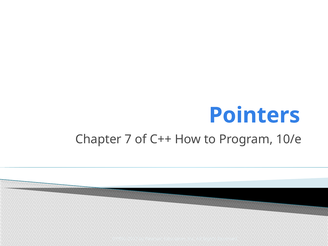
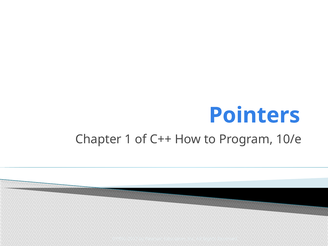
7: 7 -> 1 (128, 139)
